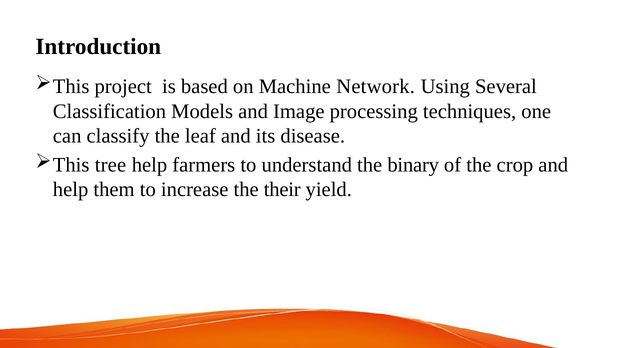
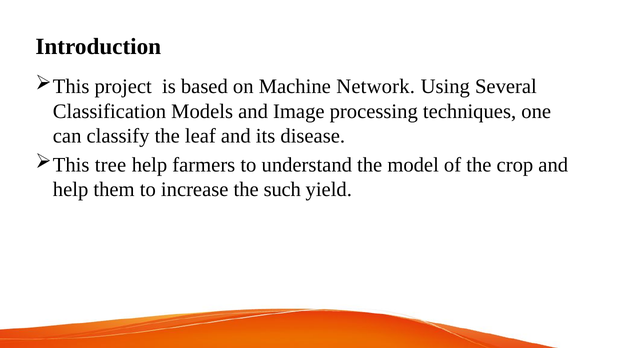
binary: binary -> model (413, 165)
their: their -> such (282, 189)
